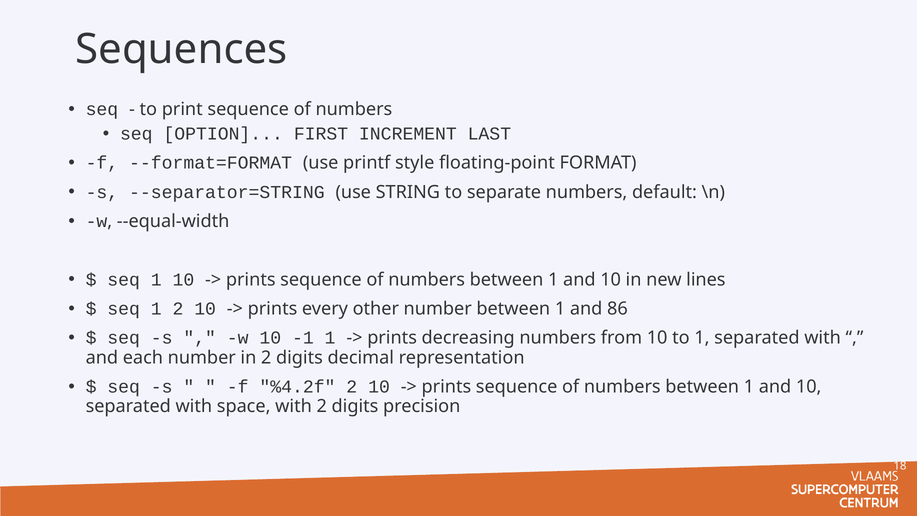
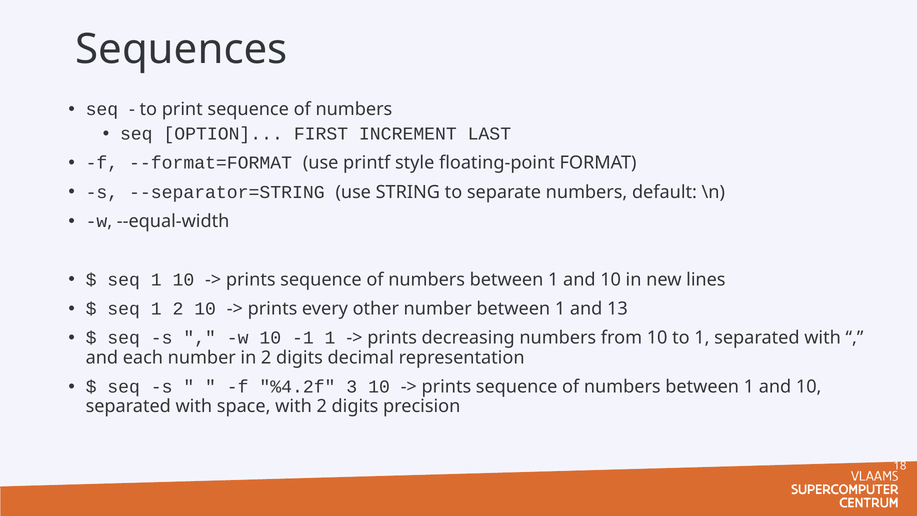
86: 86 -> 13 (617, 309)
%4.2f 2: 2 -> 3 (352, 387)
